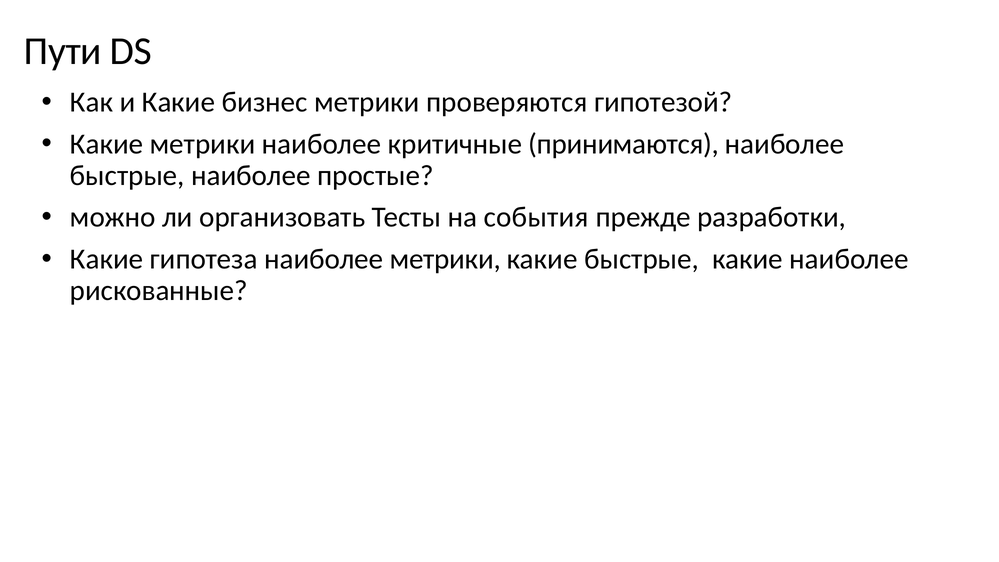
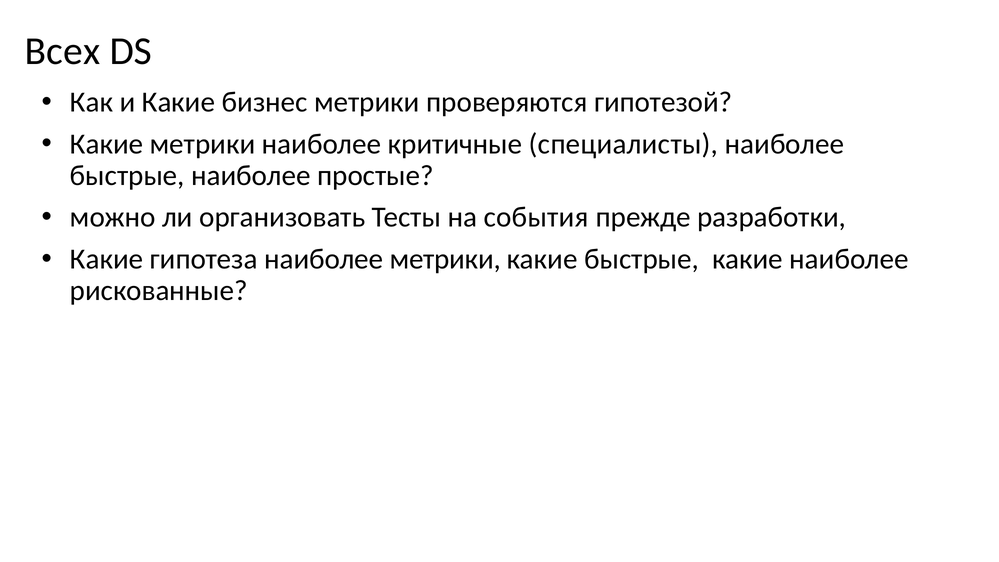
Пути: Пути -> Всех (63, 51)
принимаются: принимаются -> специалисты (623, 144)
